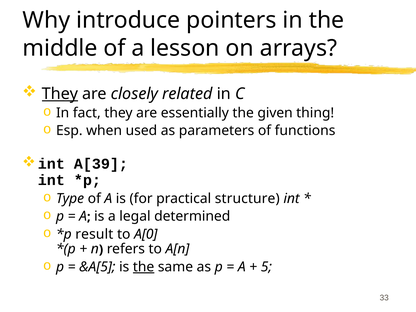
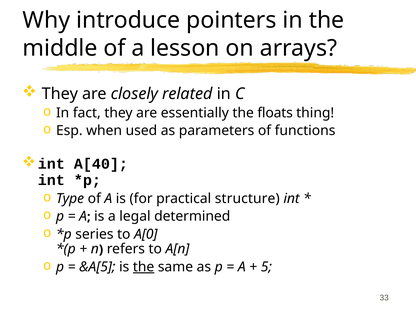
They underline: present -> none (60, 94)
given: given -> floats (275, 113)
A[39: A[39 -> A[40 (101, 164)
result: result -> series (94, 234)
